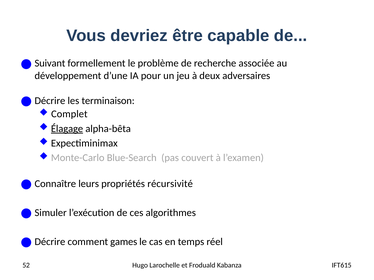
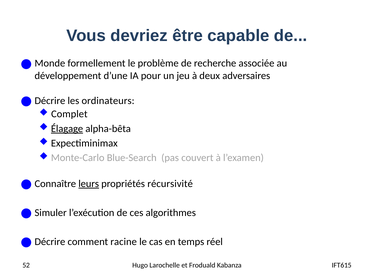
Suivant: Suivant -> Monde (50, 63)
terminaison: terminaison -> ordinateurs (108, 101)
leurs underline: none -> present (89, 184)
games: games -> racine (124, 242)
